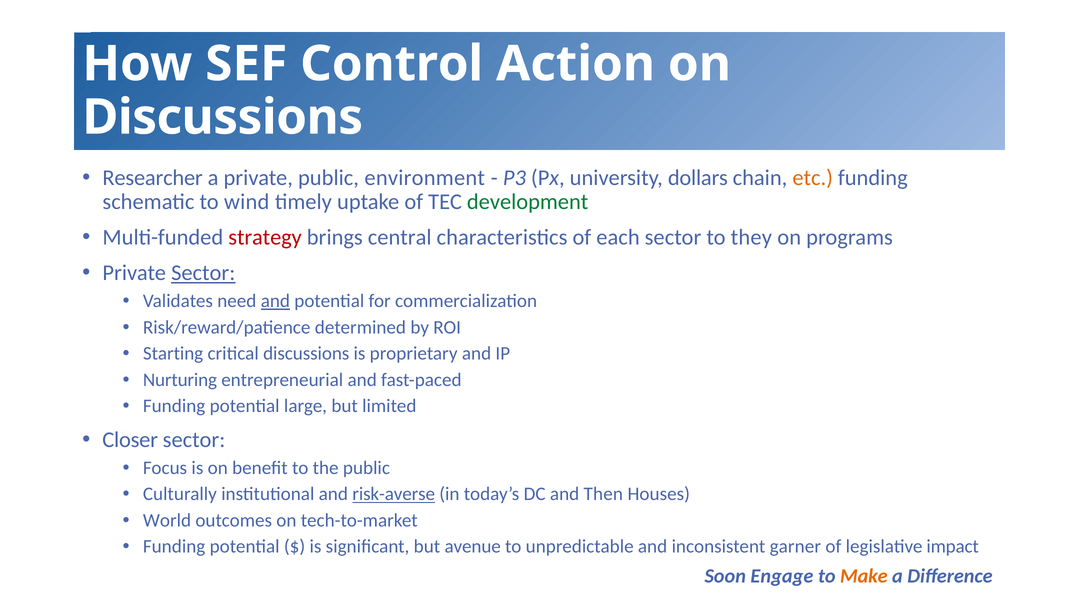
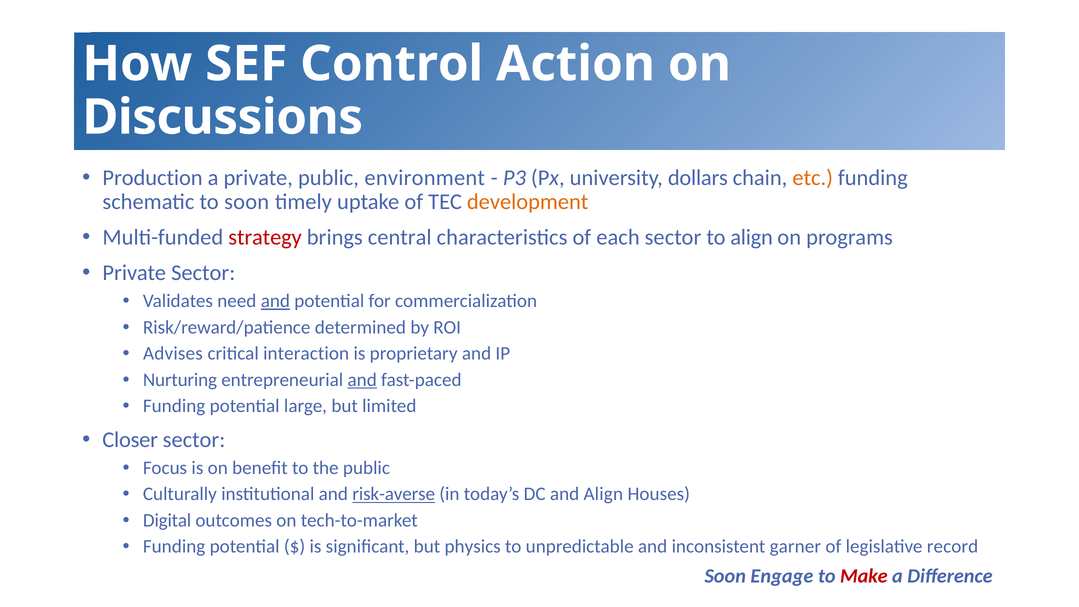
Researcher: Researcher -> Production (153, 178)
to wind: wind -> soon (247, 202)
development colour: green -> orange (528, 202)
to they: they -> align (752, 237)
Sector underline: present -> none (203, 273)
Starting: Starting -> Advises (173, 354)
critical discussions: discussions -> interaction (306, 354)
and underline: none -> present (362, 380)
and Then: Then -> Align (603, 494)
World: World -> Digital (167, 520)
avenue: avenue -> physics (473, 547)
impact: impact -> record (953, 547)
Make colour: orange -> red (864, 576)
